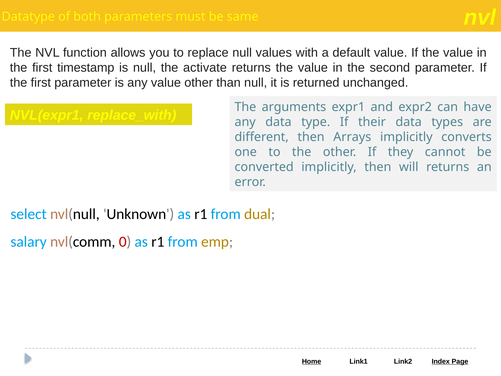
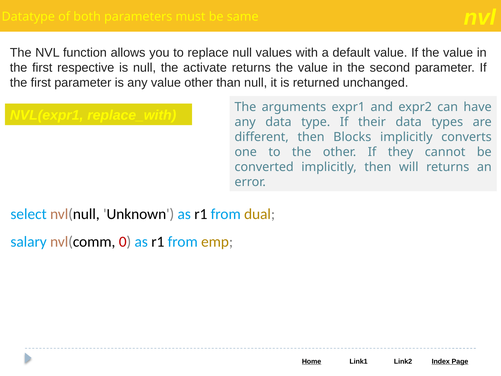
timestamp: timestamp -> respective (86, 68)
Arrays: Arrays -> Blocks (352, 137)
